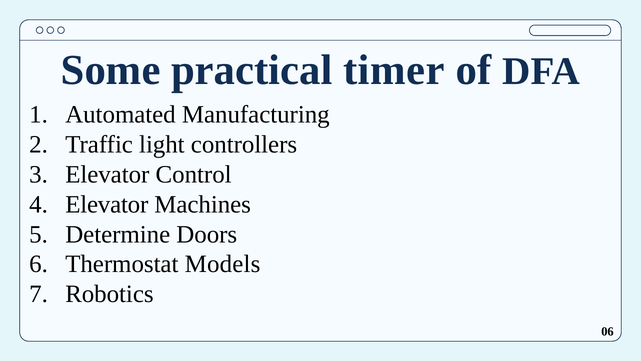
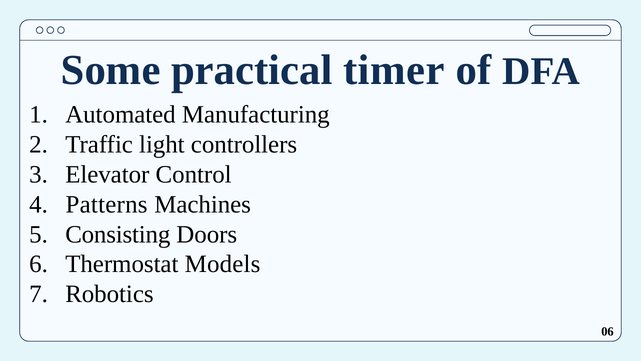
Elevator: Elevator -> Patterns (107, 204)
Determine: Determine -> Consisting (118, 234)
